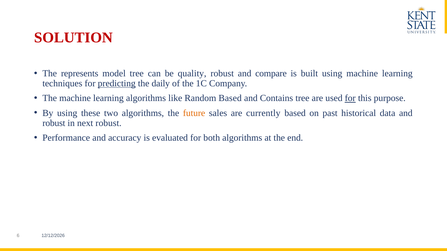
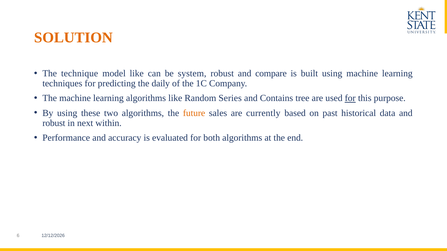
SOLUTION colour: red -> orange (73, 38)
represents: represents -> technique (80, 74)
model tree: tree -> like (137, 74)
quality: quality -> system (192, 74)
predicting underline: present -> none (117, 84)
Random Based: Based -> Series (230, 98)
next robust: robust -> within (109, 123)
